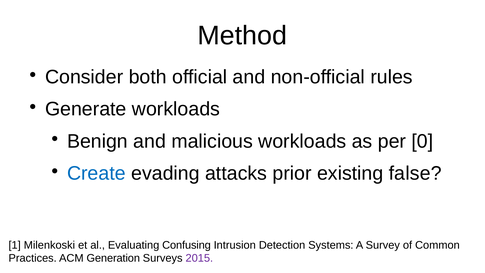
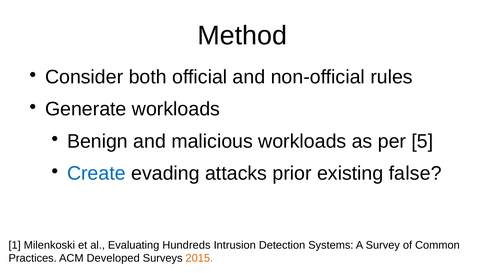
0: 0 -> 5 (422, 141)
Confusing: Confusing -> Hundreds (186, 245)
Generation: Generation -> Developed (113, 258)
2015 colour: purple -> orange (199, 258)
